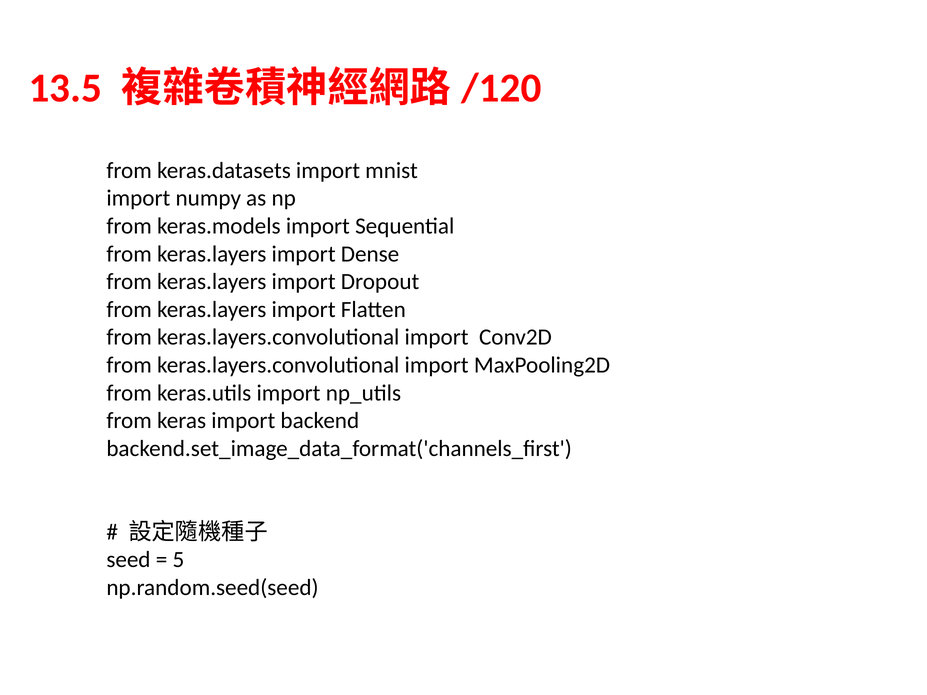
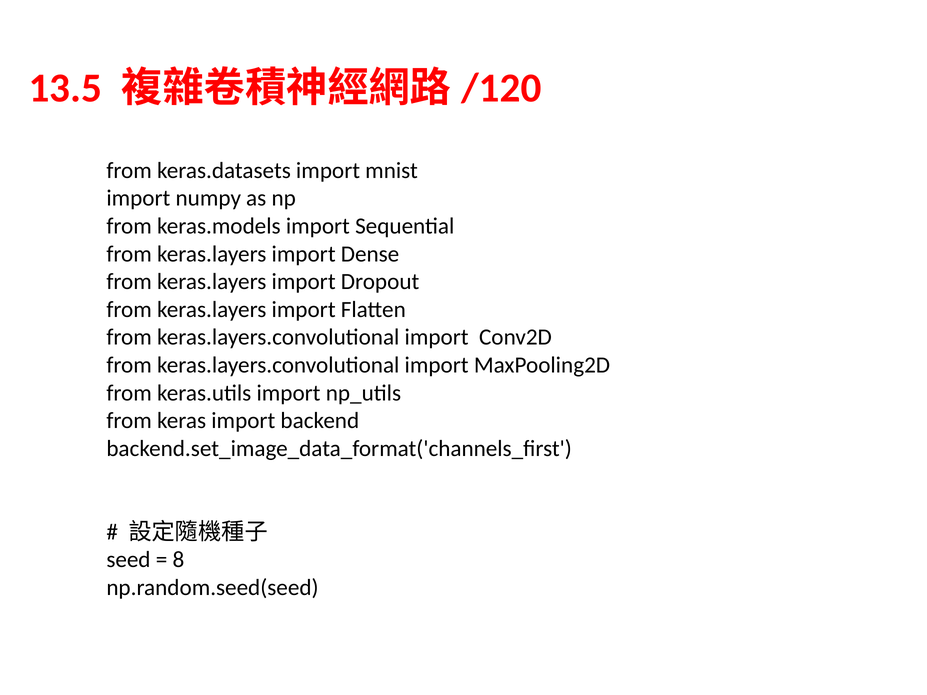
5: 5 -> 8 (178, 560)
